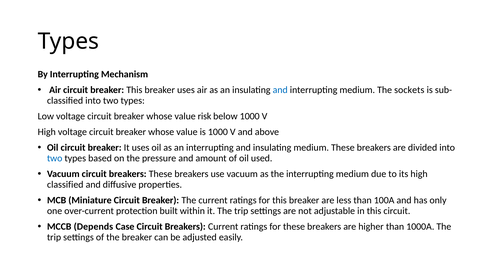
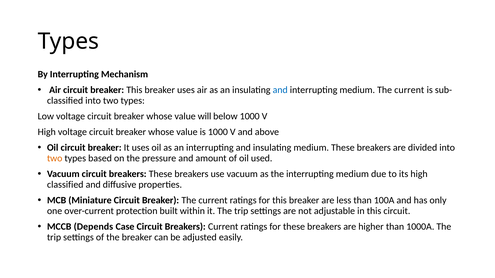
medium The sockets: sockets -> current (409, 90)
risk: risk -> will (205, 116)
two colour: blue -> orange (55, 159)
